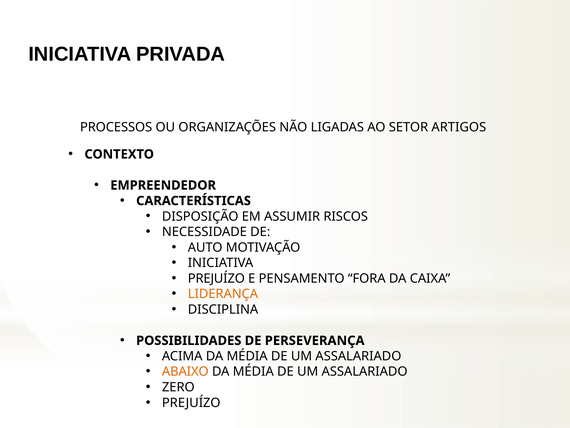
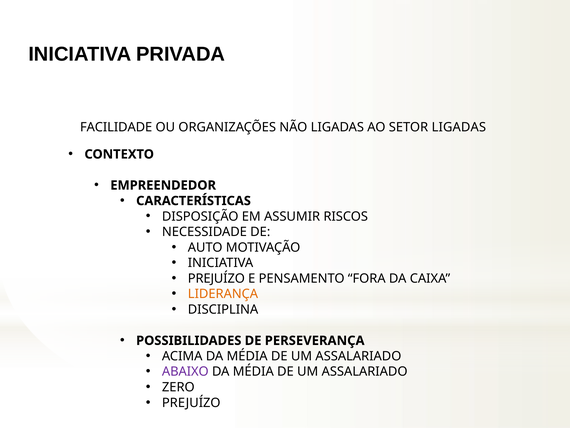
PROCESSOS: PROCESSOS -> FACILIDADE (116, 127)
SETOR ARTIGOS: ARTIGOS -> LIGADAS (459, 127)
ABAIXO colour: orange -> purple (185, 371)
